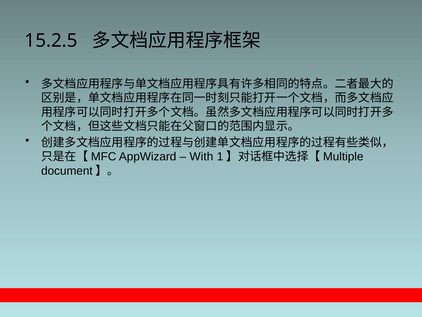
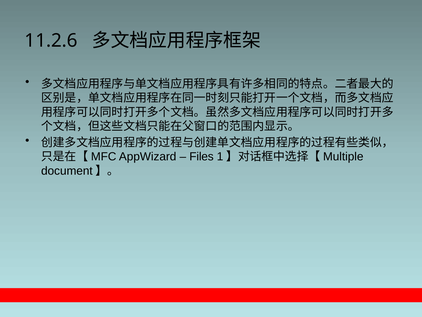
15.2.5: 15.2.5 -> 11.2.6 (51, 41)
With: With -> Files (202, 157)
